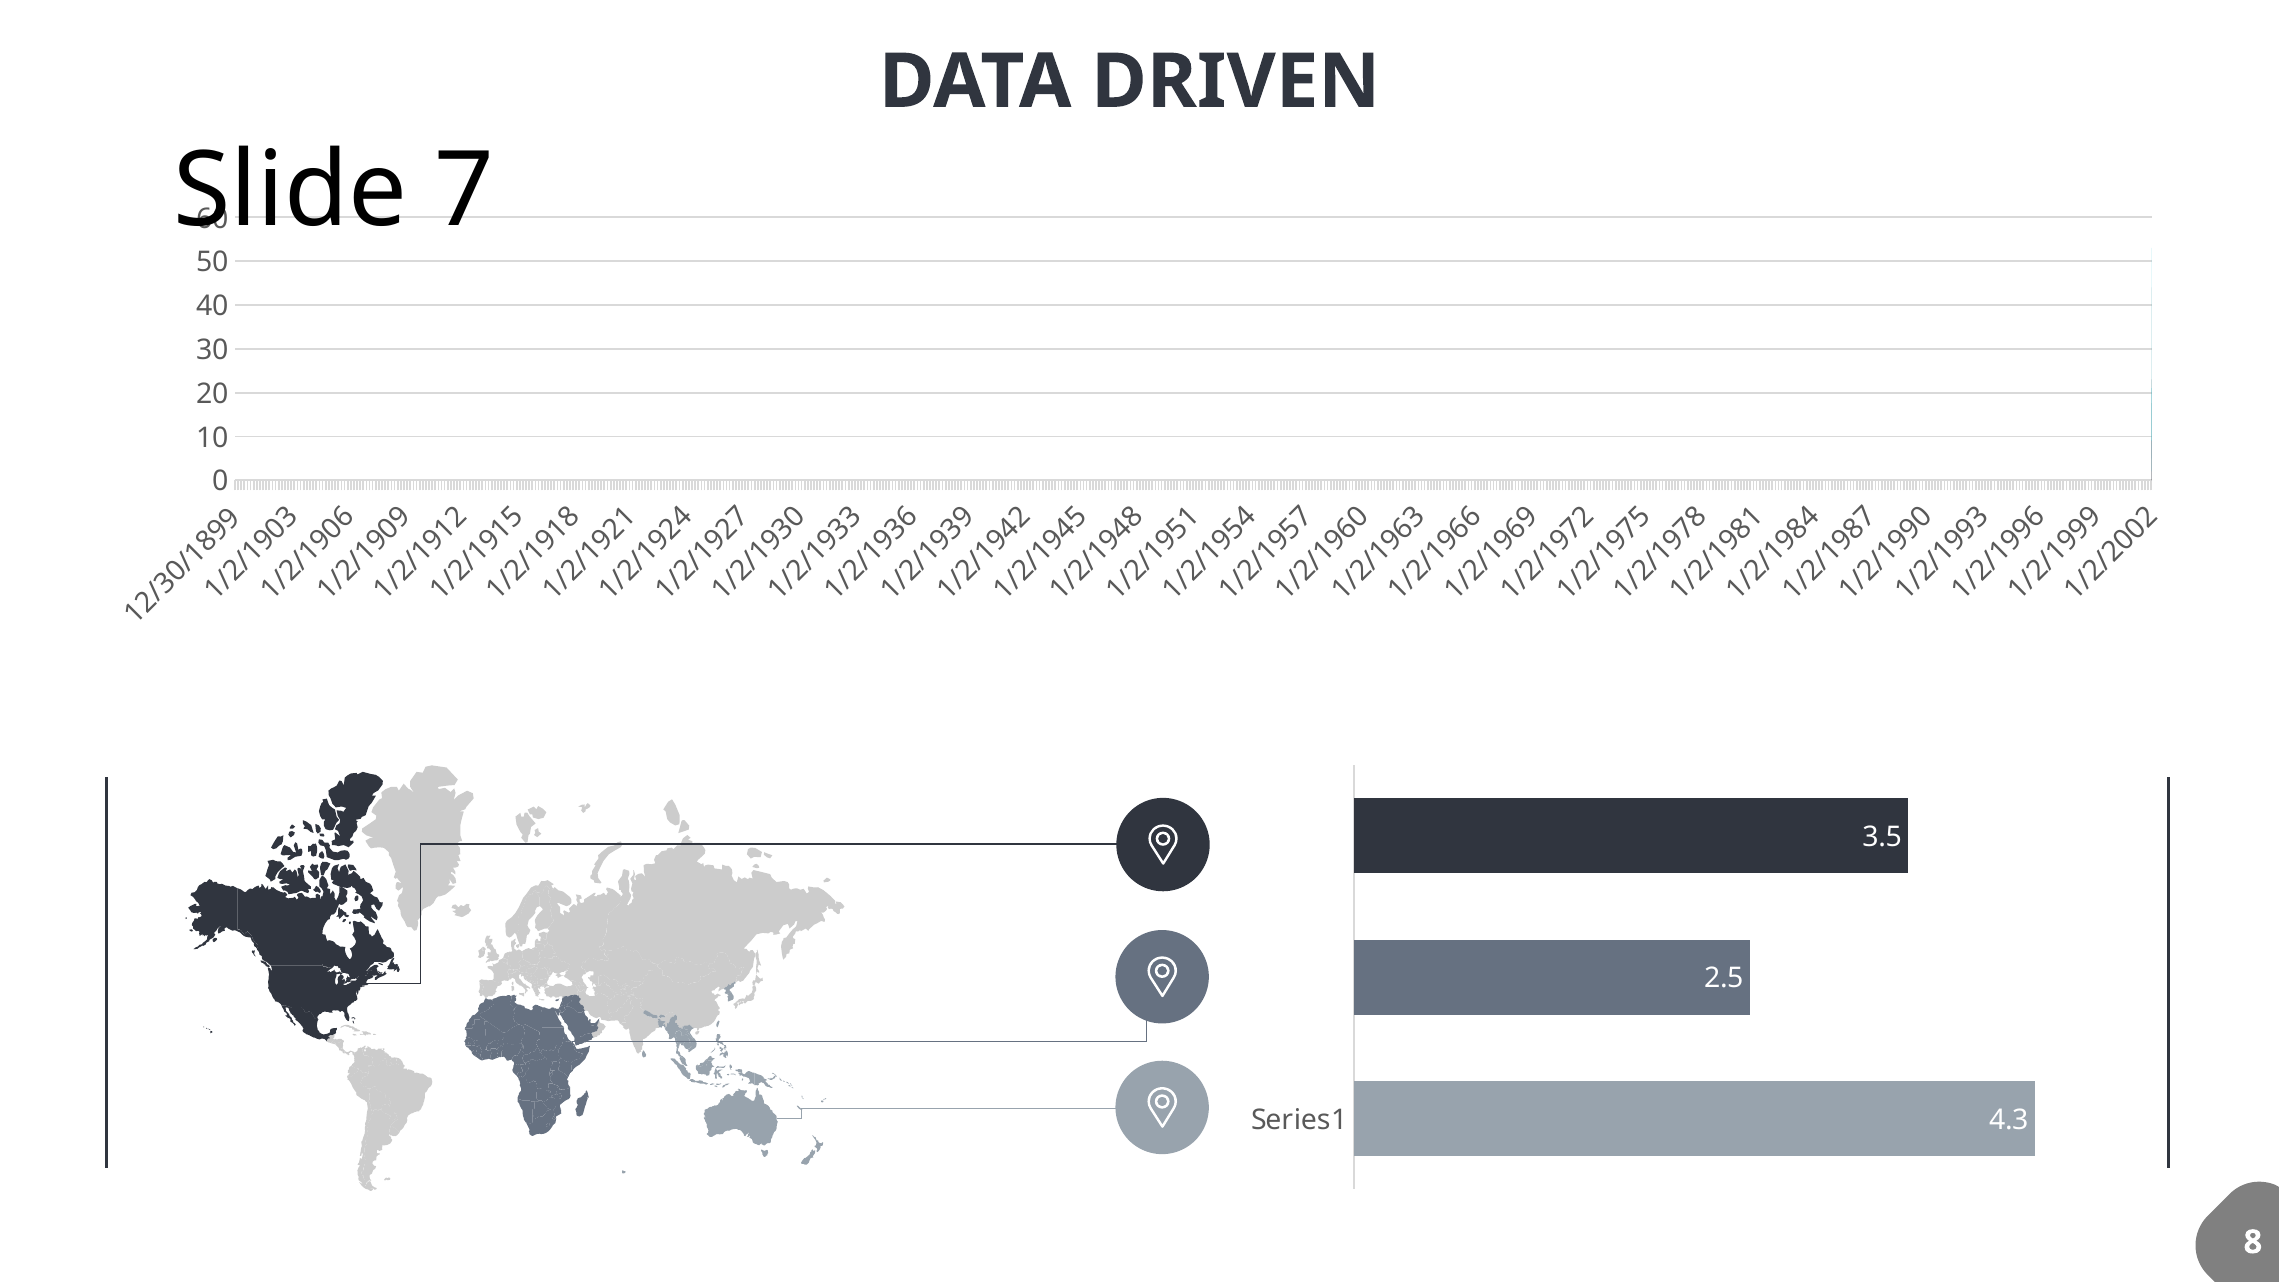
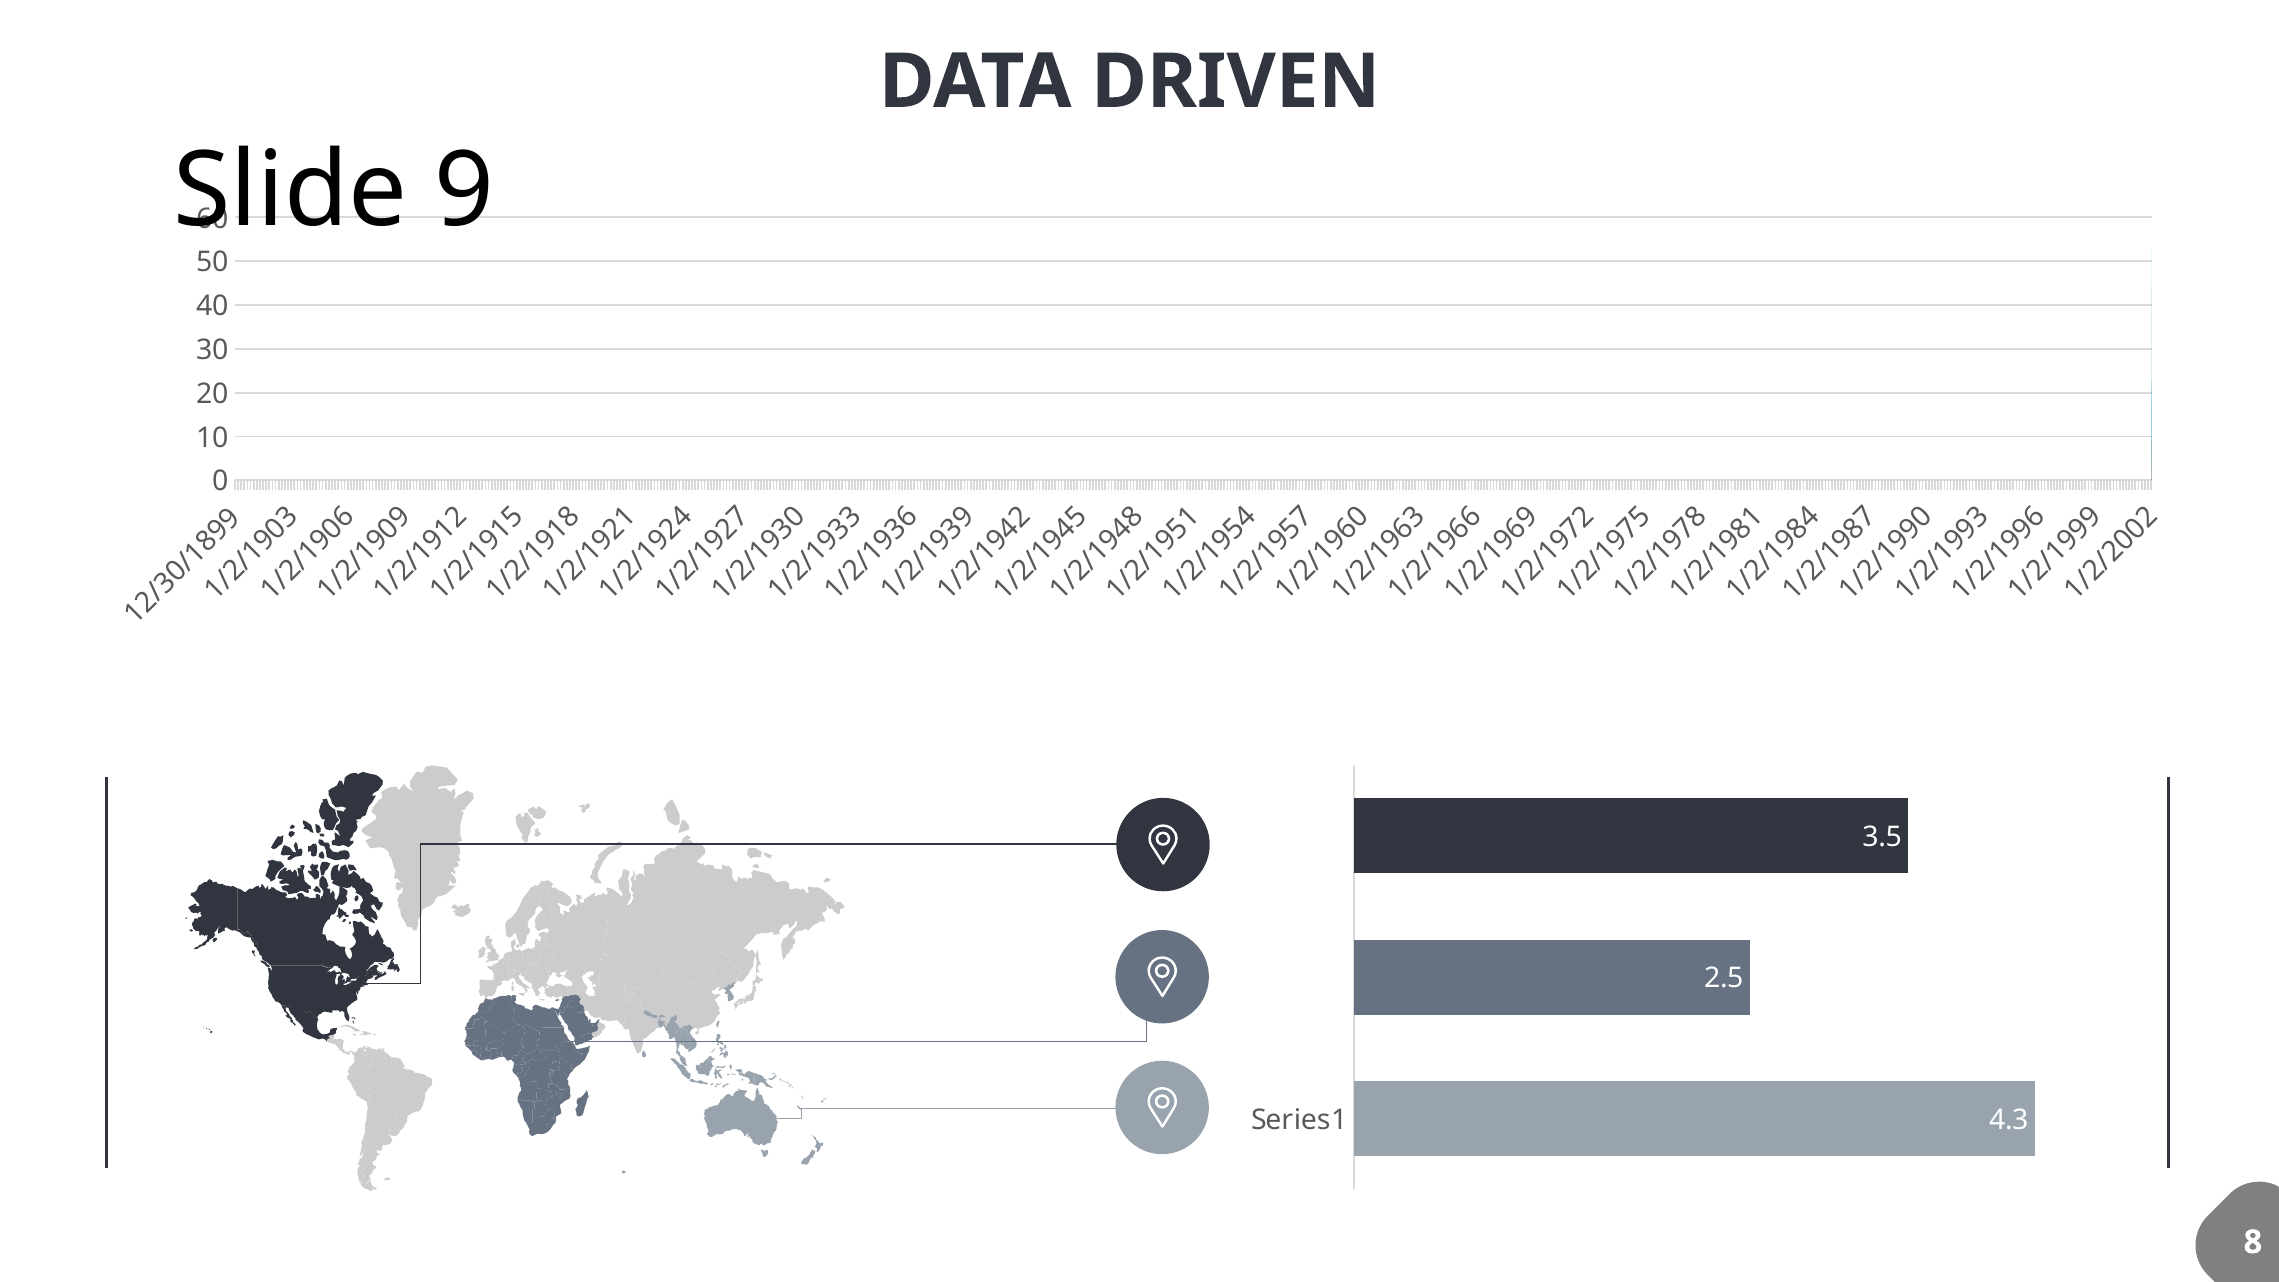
7: 7 -> 9 (465, 191)
